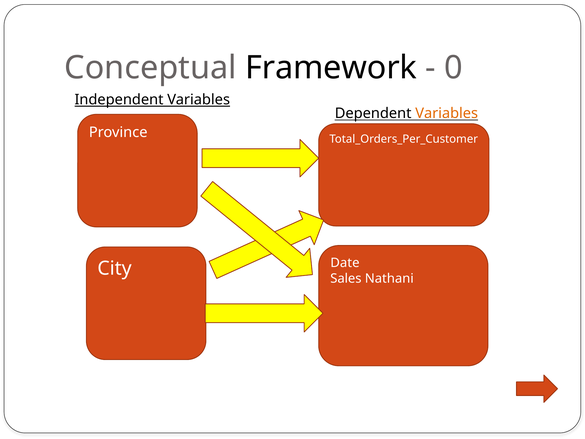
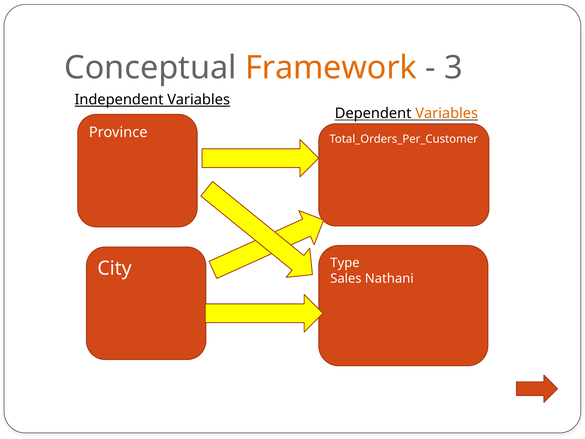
Framework colour: black -> orange (331, 68)
0: 0 -> 3 (453, 68)
Date: Date -> Type (345, 263)
